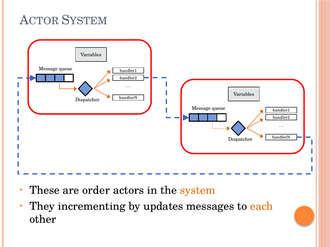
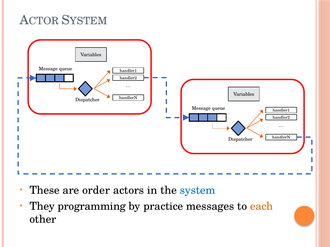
system colour: orange -> blue (198, 191)
incrementing: incrementing -> programming (92, 207)
updates: updates -> practice (163, 207)
